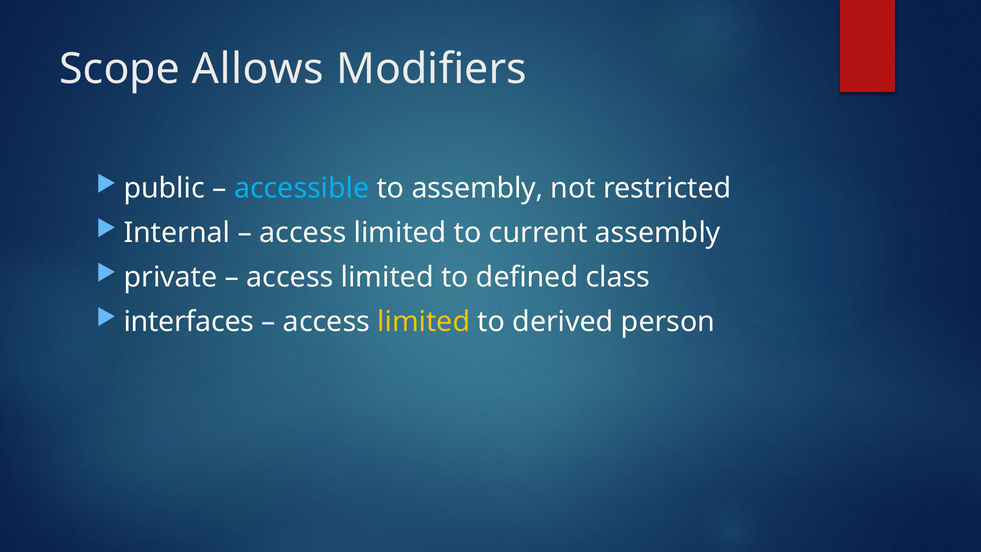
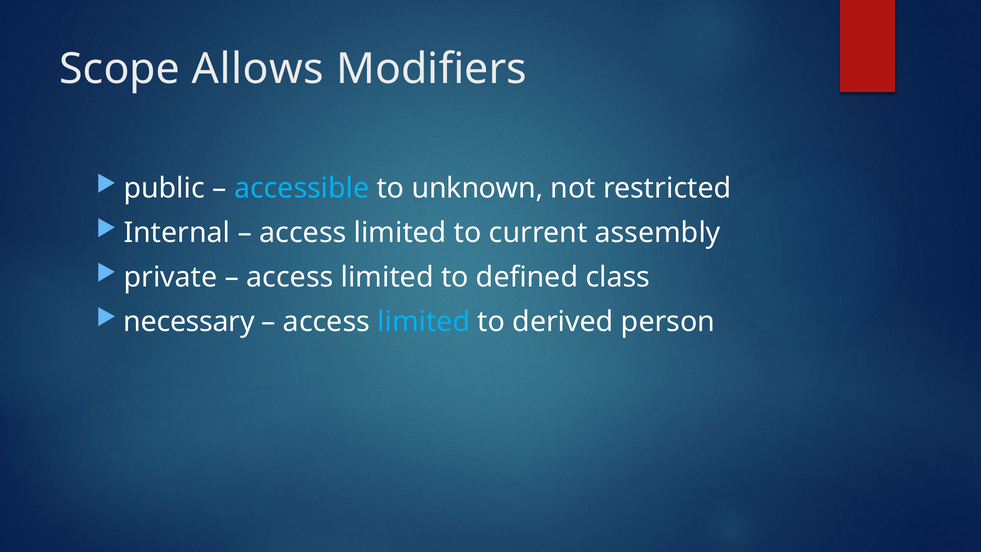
to assembly: assembly -> unknown (477, 188)
interfaces: interfaces -> necessary (189, 321)
limited colour: yellow -> light blue (424, 321)
